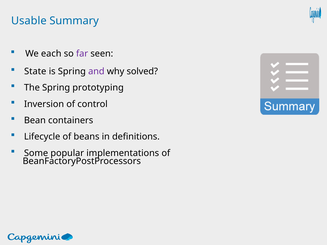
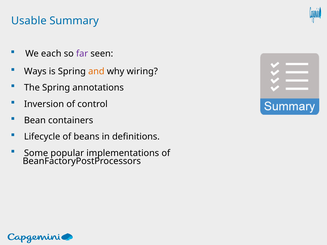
State: State -> Ways (35, 71)
and colour: purple -> orange (96, 71)
solved: solved -> wiring (142, 71)
prototyping: prototyping -> annotations (98, 88)
